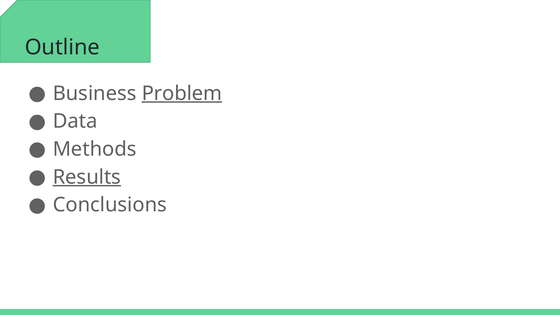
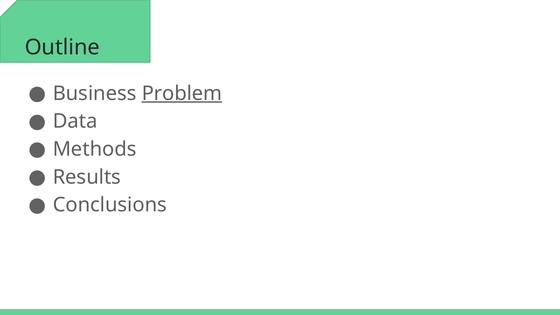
Results underline: present -> none (87, 177)
